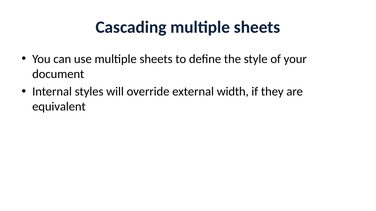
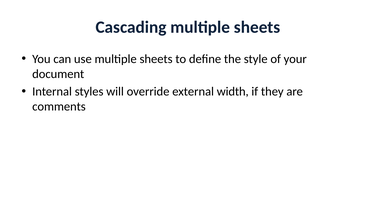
equivalent: equivalent -> comments (59, 107)
